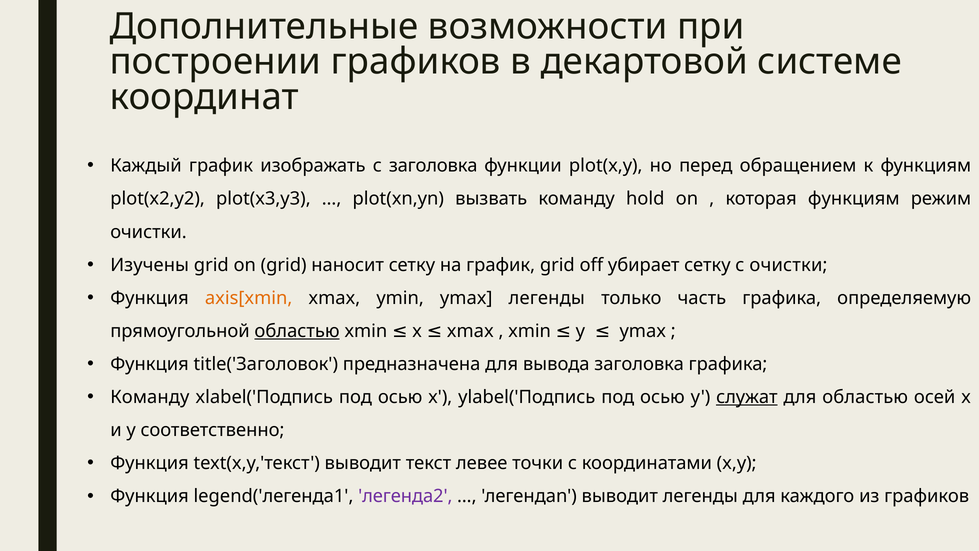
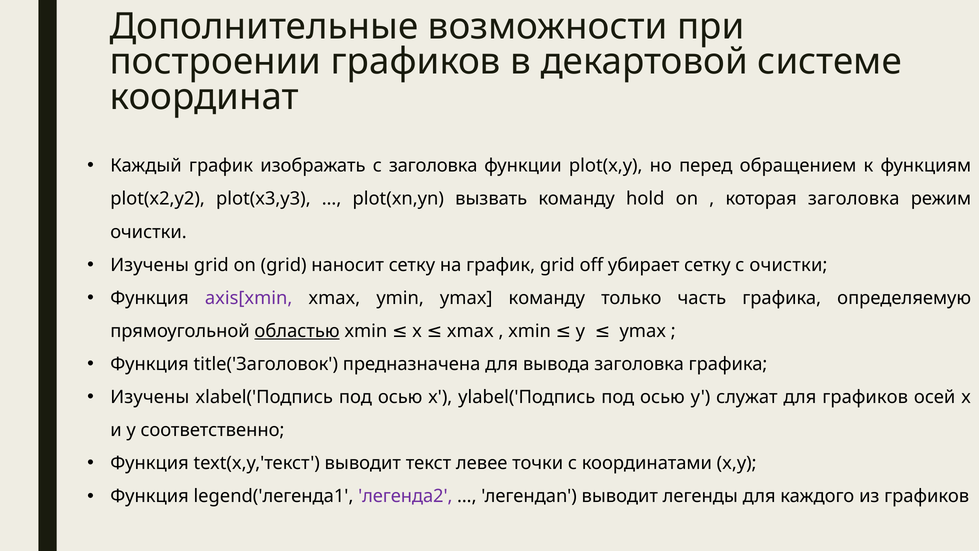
которая функциям: функциям -> заголовка (854, 199)
axis[xmin colour: orange -> purple (249, 298)
ymax легенды: легенды -> команду (547, 298)
Команду: Команду -> Изучены (150, 397)
служат underline: present -> none (747, 397)
для областью: областью -> графиков (865, 397)
